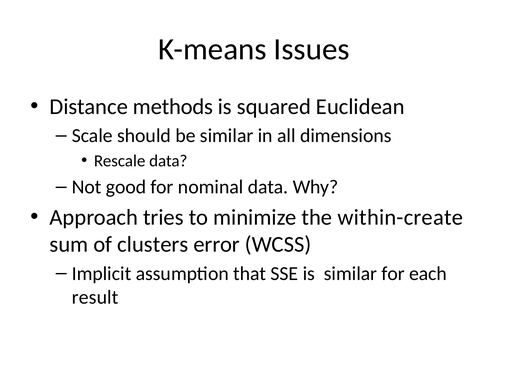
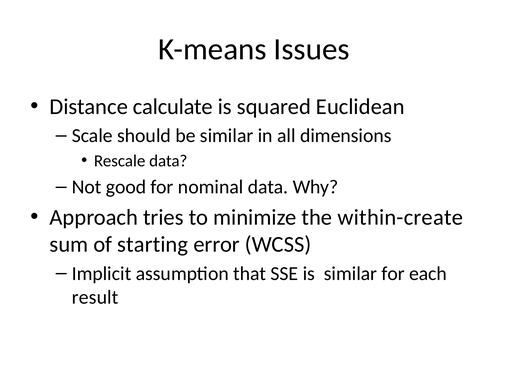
methods: methods -> calculate (173, 107)
clusters: clusters -> starting (153, 244)
